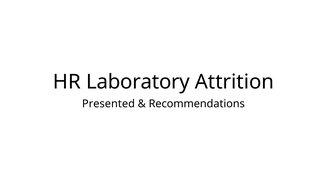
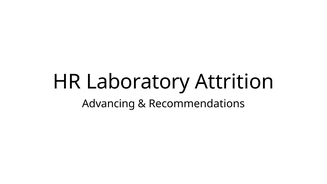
Presented: Presented -> Advancing (109, 104)
